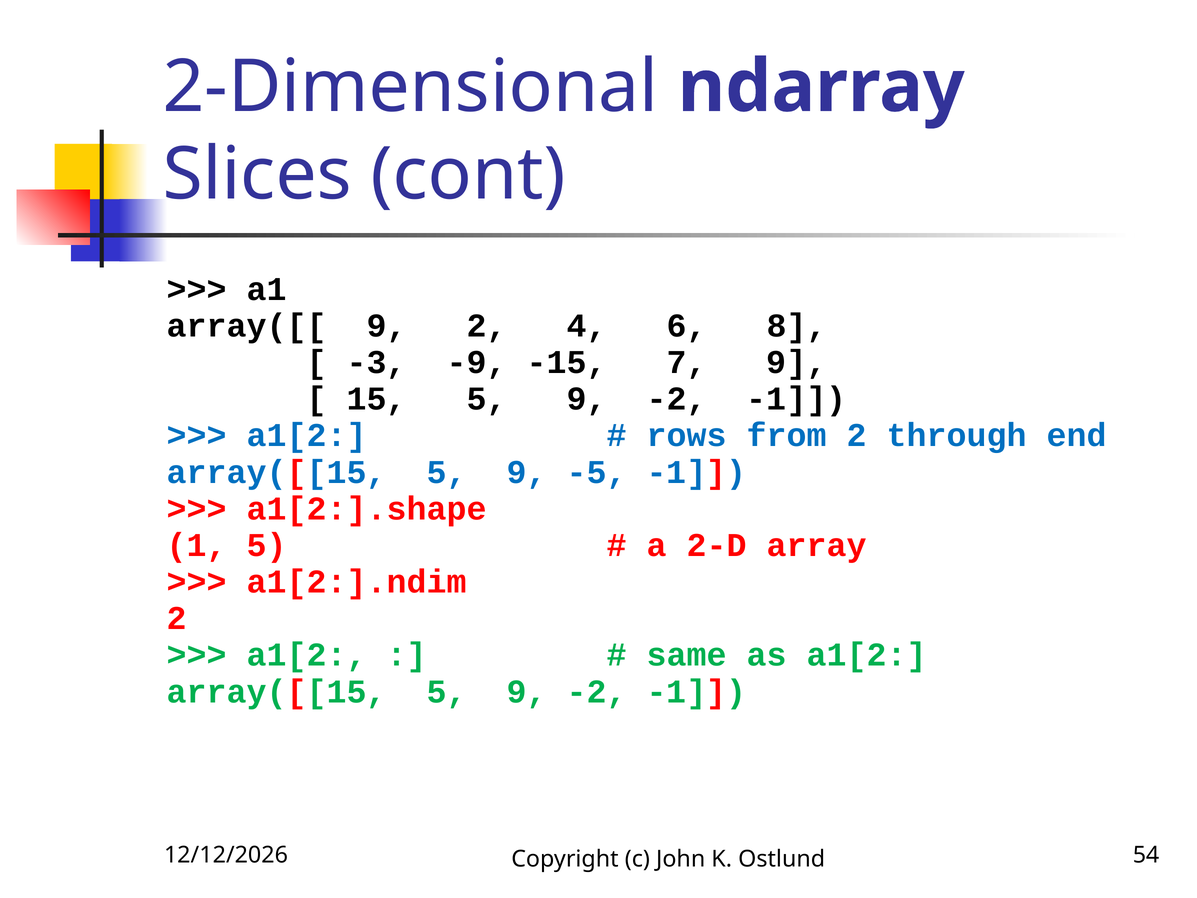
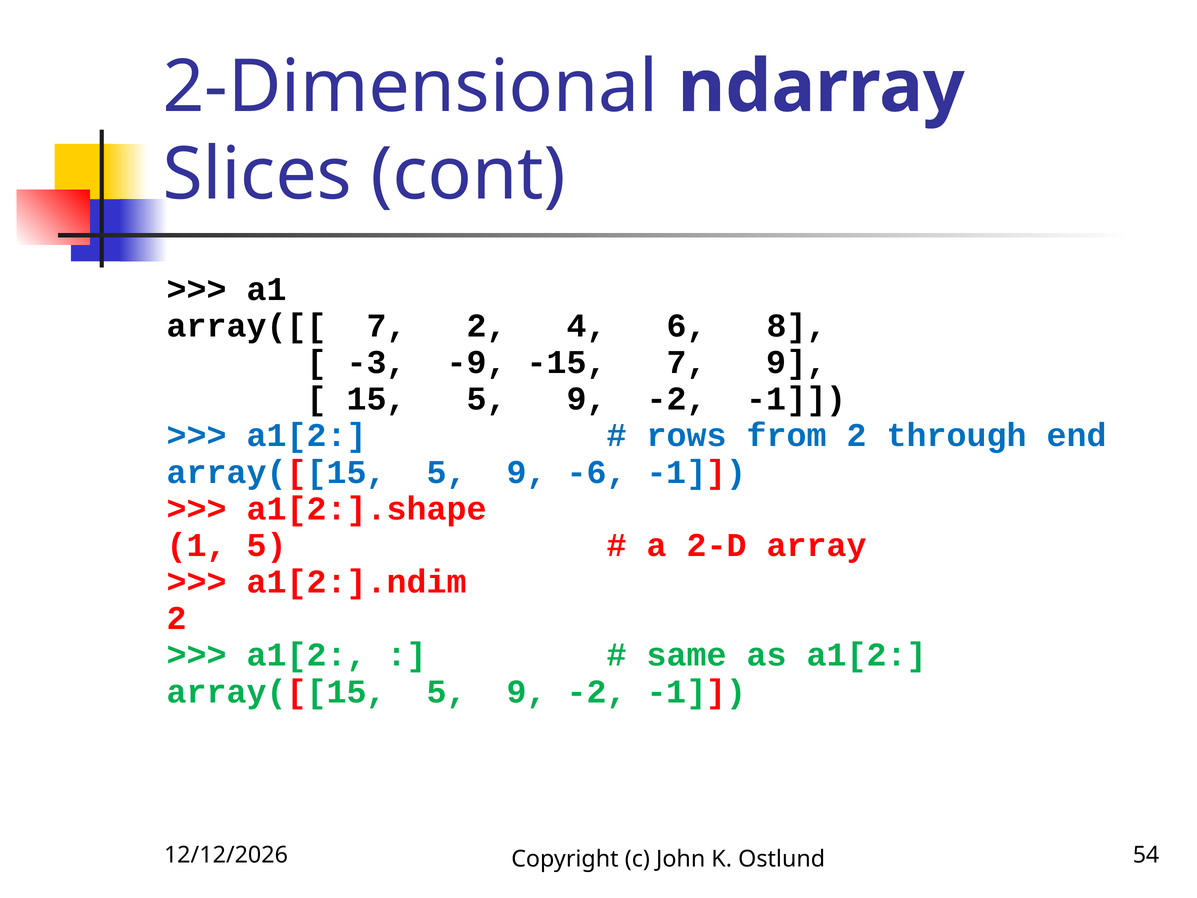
array([[ 9: 9 -> 7 (387, 326)
-5: -5 -> -6 (597, 472)
